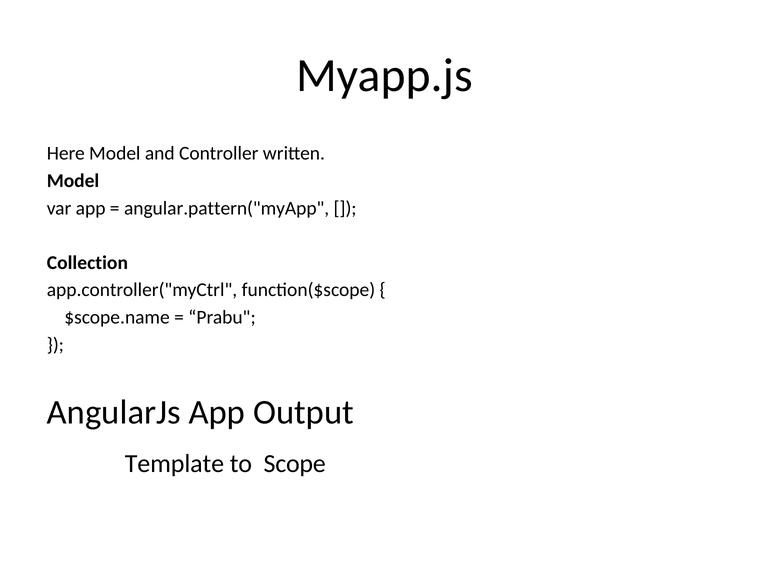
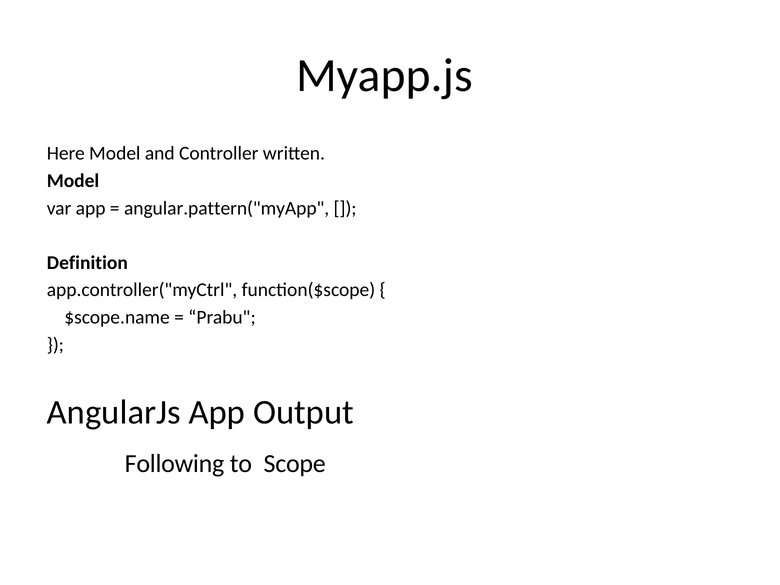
Collection: Collection -> Definition (87, 263)
Template: Template -> Following (175, 464)
